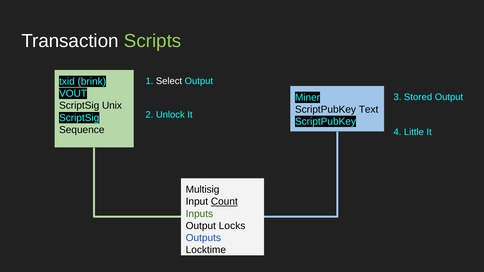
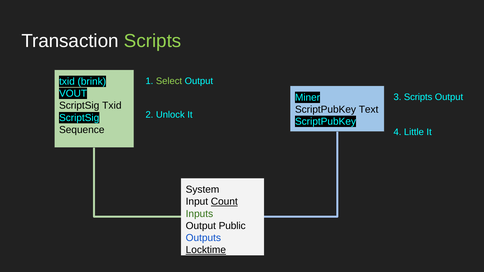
Select colour: white -> light green (169, 81)
3 Stored: Stored -> Scripts (418, 97)
ScriptSig Unix: Unix -> Txid (112, 106)
Multisig: Multisig -> System (203, 190)
Locks: Locks -> Public (232, 226)
Locktime underline: none -> present (206, 250)
